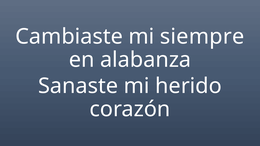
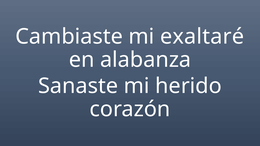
siempre: siempre -> exaltaré (202, 37)
